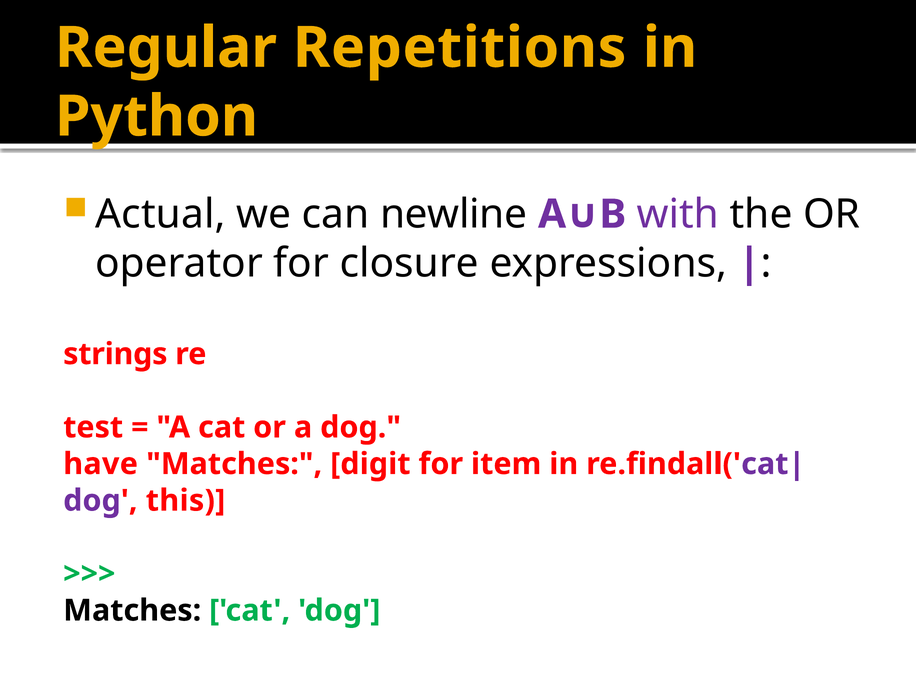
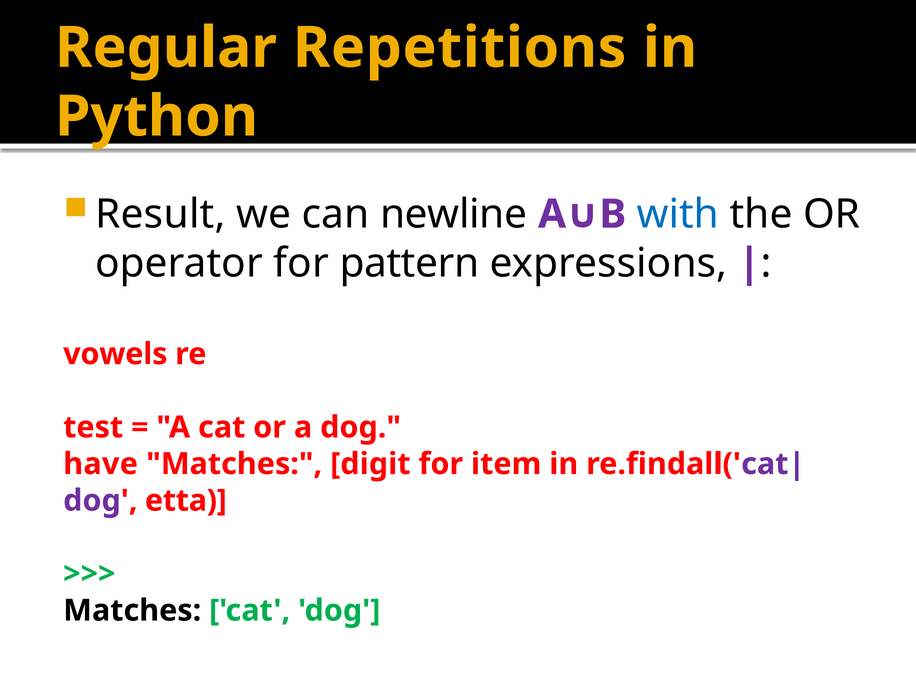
Actual: Actual -> Result (160, 214)
with colour: purple -> blue (678, 214)
closure: closure -> pattern (409, 263)
strings: strings -> vowels (115, 354)
this: this -> etta (186, 501)
